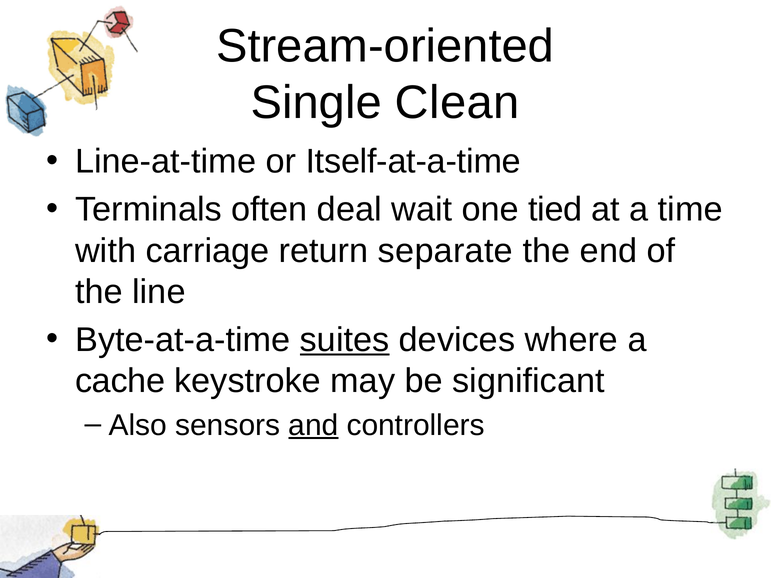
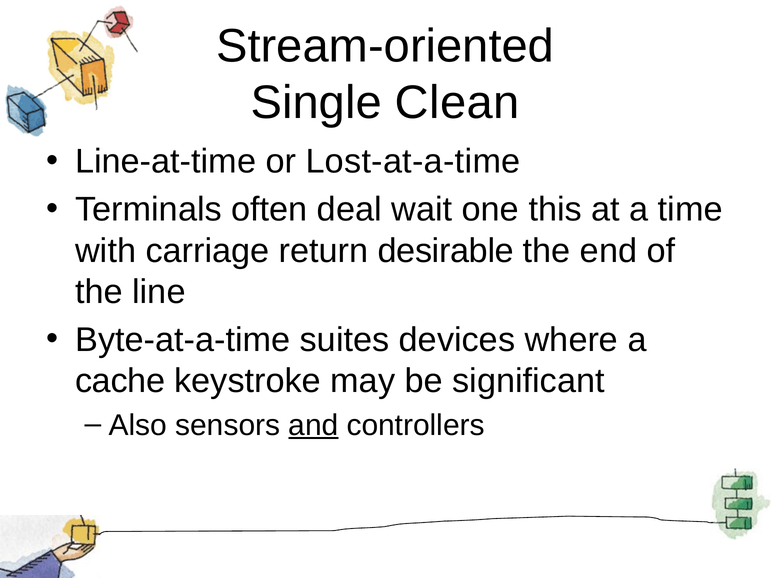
Itself-at-a-time: Itself-at-a-time -> Lost-at-a-time (413, 162)
tied: tied -> this (555, 210)
separate: separate -> desirable (446, 251)
suites underline: present -> none (345, 340)
